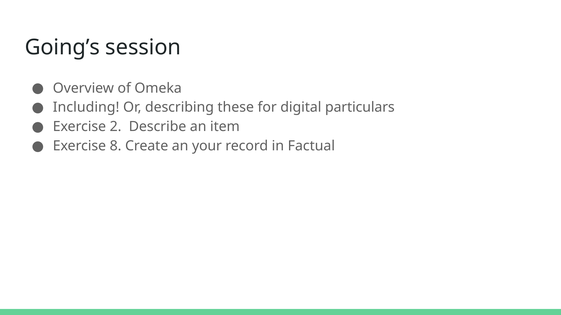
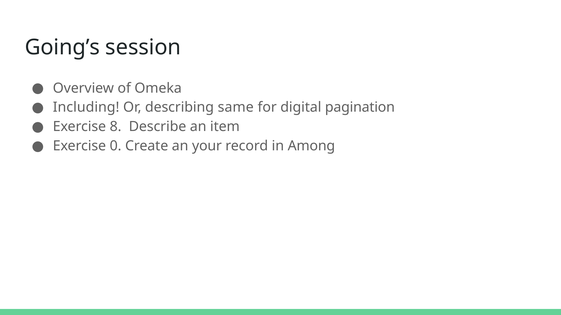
these: these -> same (236, 108)
particulars: particulars -> pagination (360, 108)
2: 2 -> 8 (116, 127)
8: 8 -> 0 (116, 146)
Factual: Factual -> Among (311, 146)
